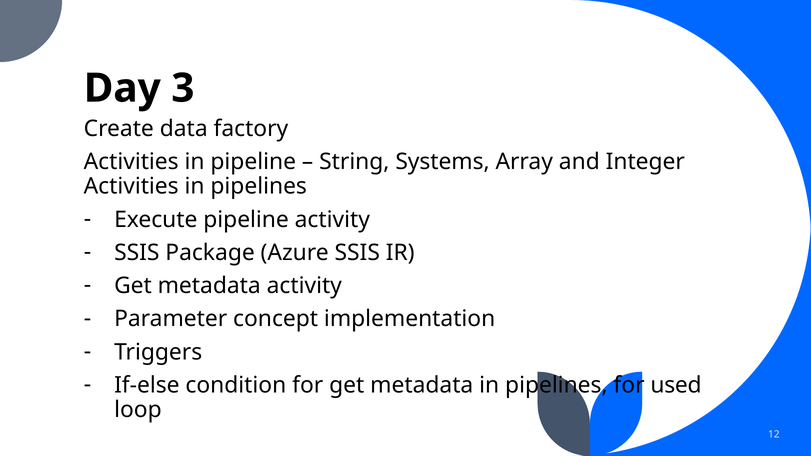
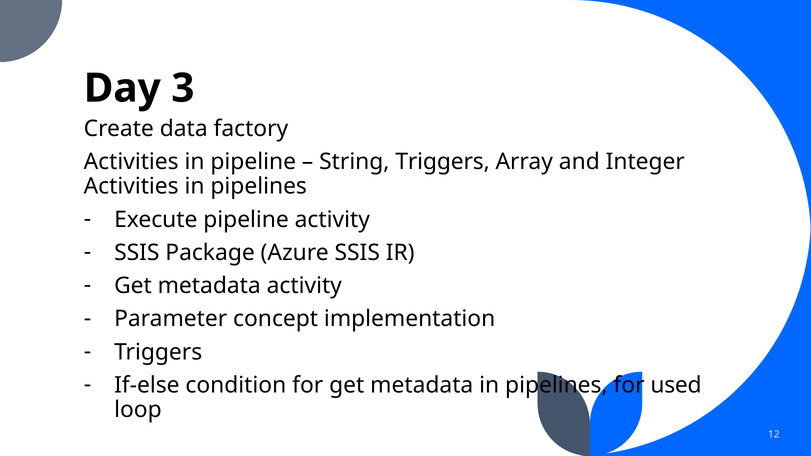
String Systems: Systems -> Triggers (443, 162)
